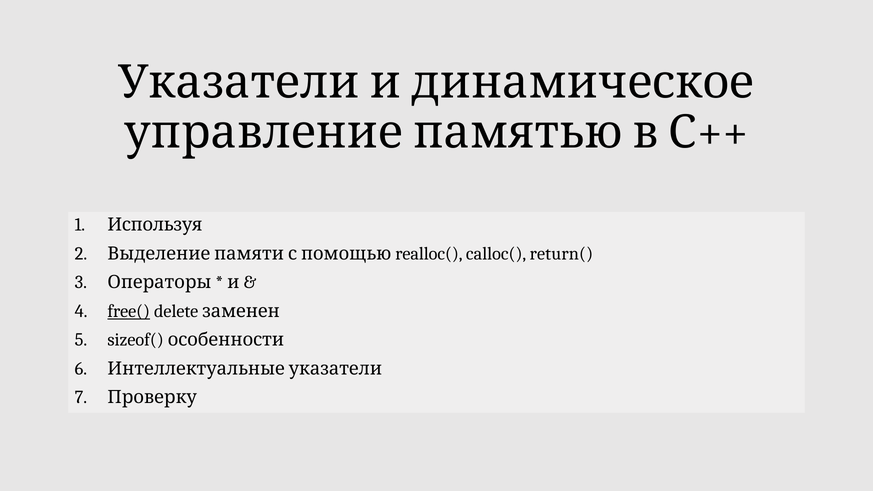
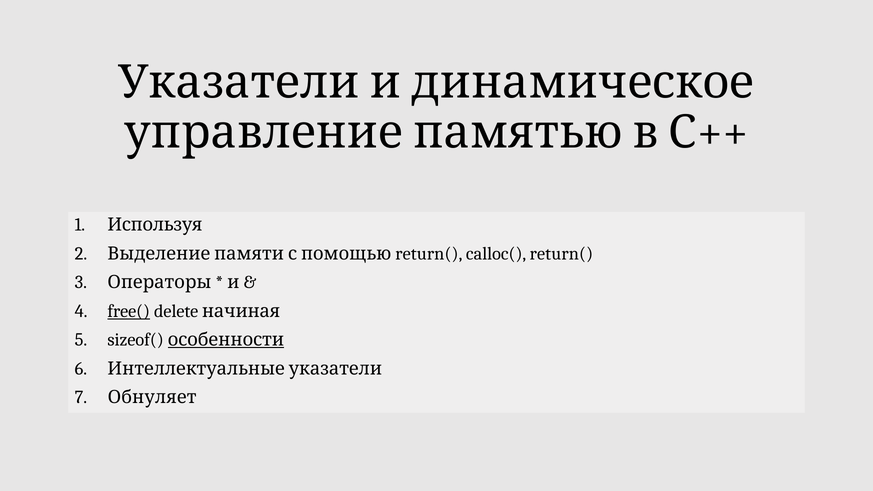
realloc(: realloc( -> return( (429, 254)
заменен: заменен -> начиная (241, 311)
особенности underline: none -> present (226, 340)
Проверку: Проверку -> Обнуляет (152, 397)
